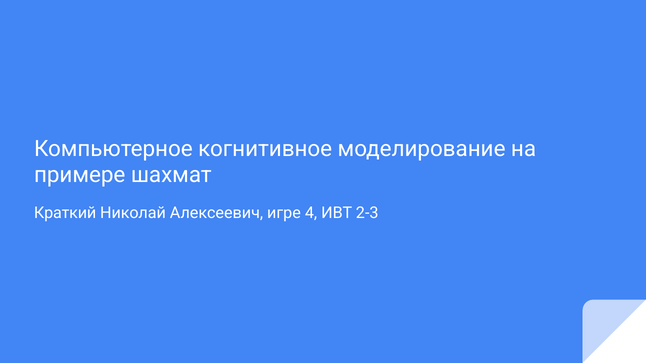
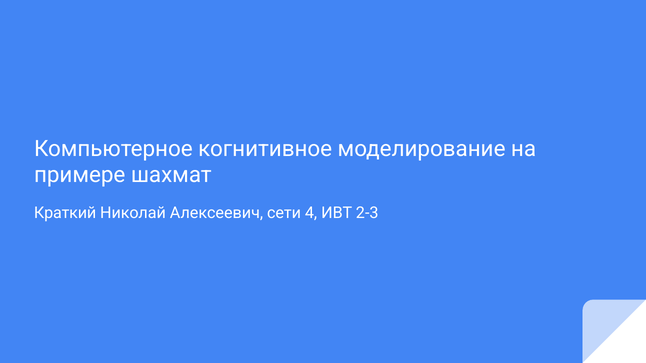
игре: игре -> сети (284, 213)
